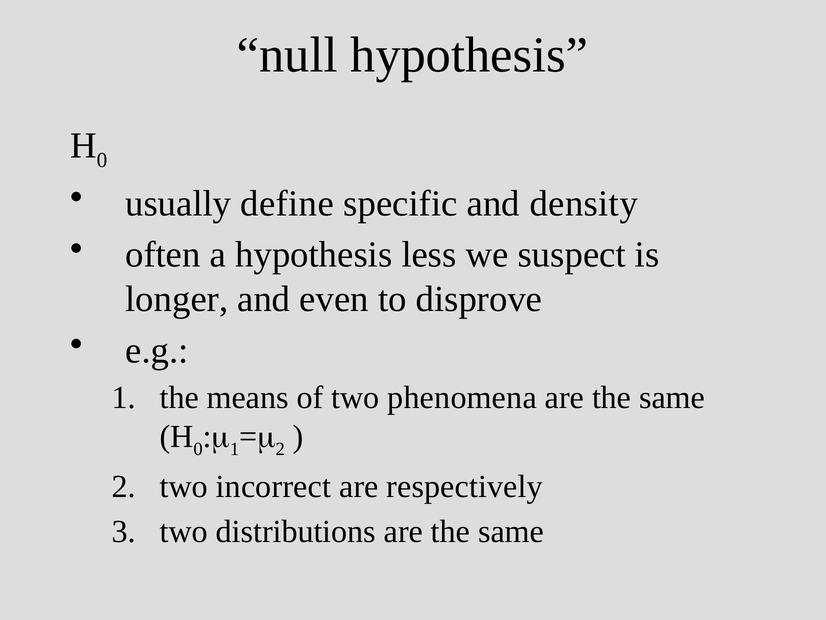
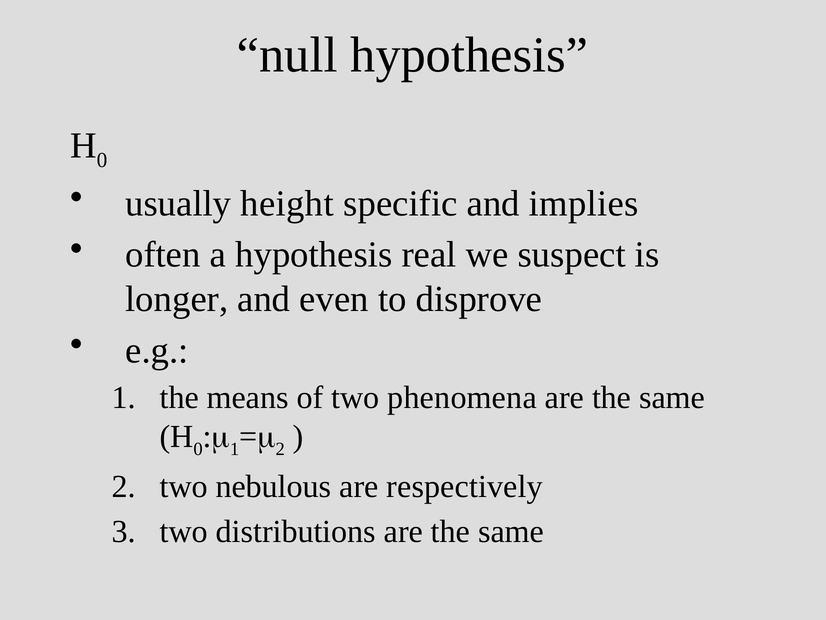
define: define -> height (287, 203)
density: density -> implies (584, 203)
less: less -> real (429, 255)
incorrect: incorrect -> nebulous (274, 486)
